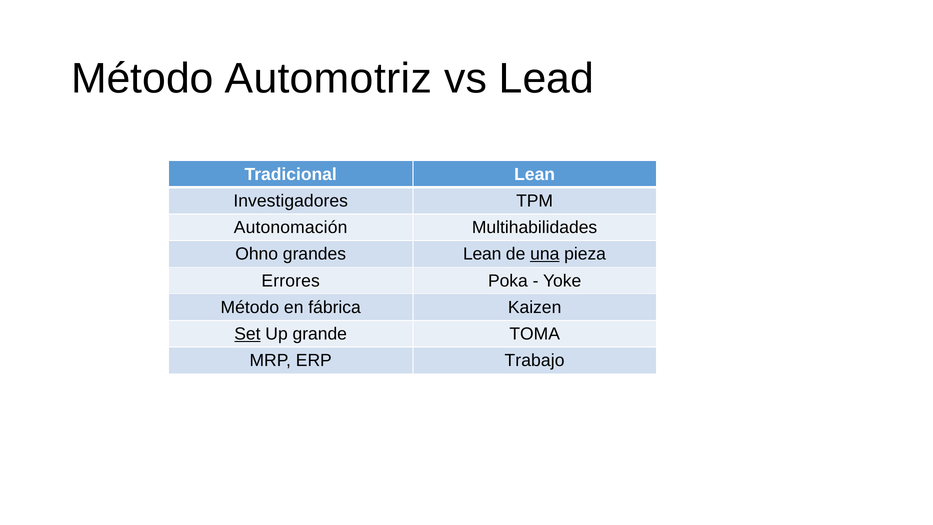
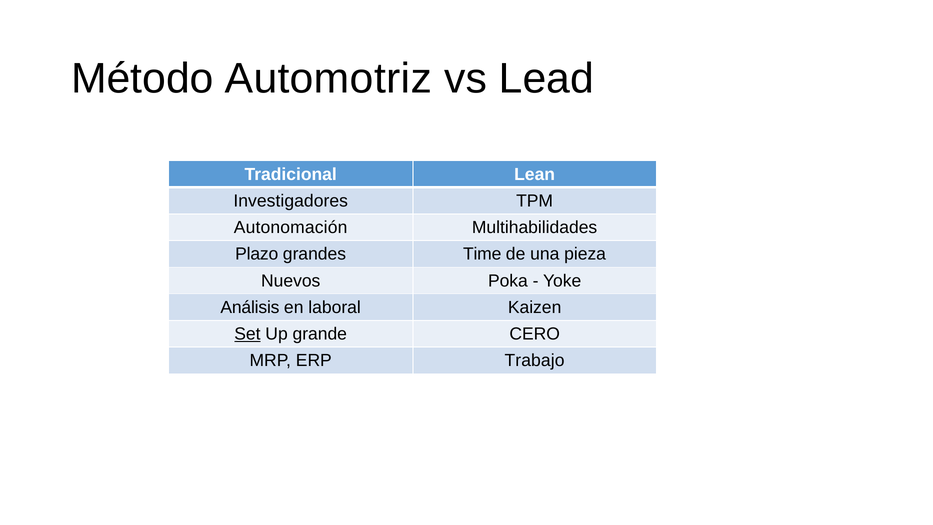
Ohno: Ohno -> Plazo (257, 254)
grandes Lean: Lean -> Time (482, 254)
una underline: present -> none (545, 254)
Errores: Errores -> Nuevos (291, 281)
Método: Método -> Análisis (250, 307)
fábrica: fábrica -> laboral (335, 307)
TOMA: TOMA -> CERO (535, 334)
